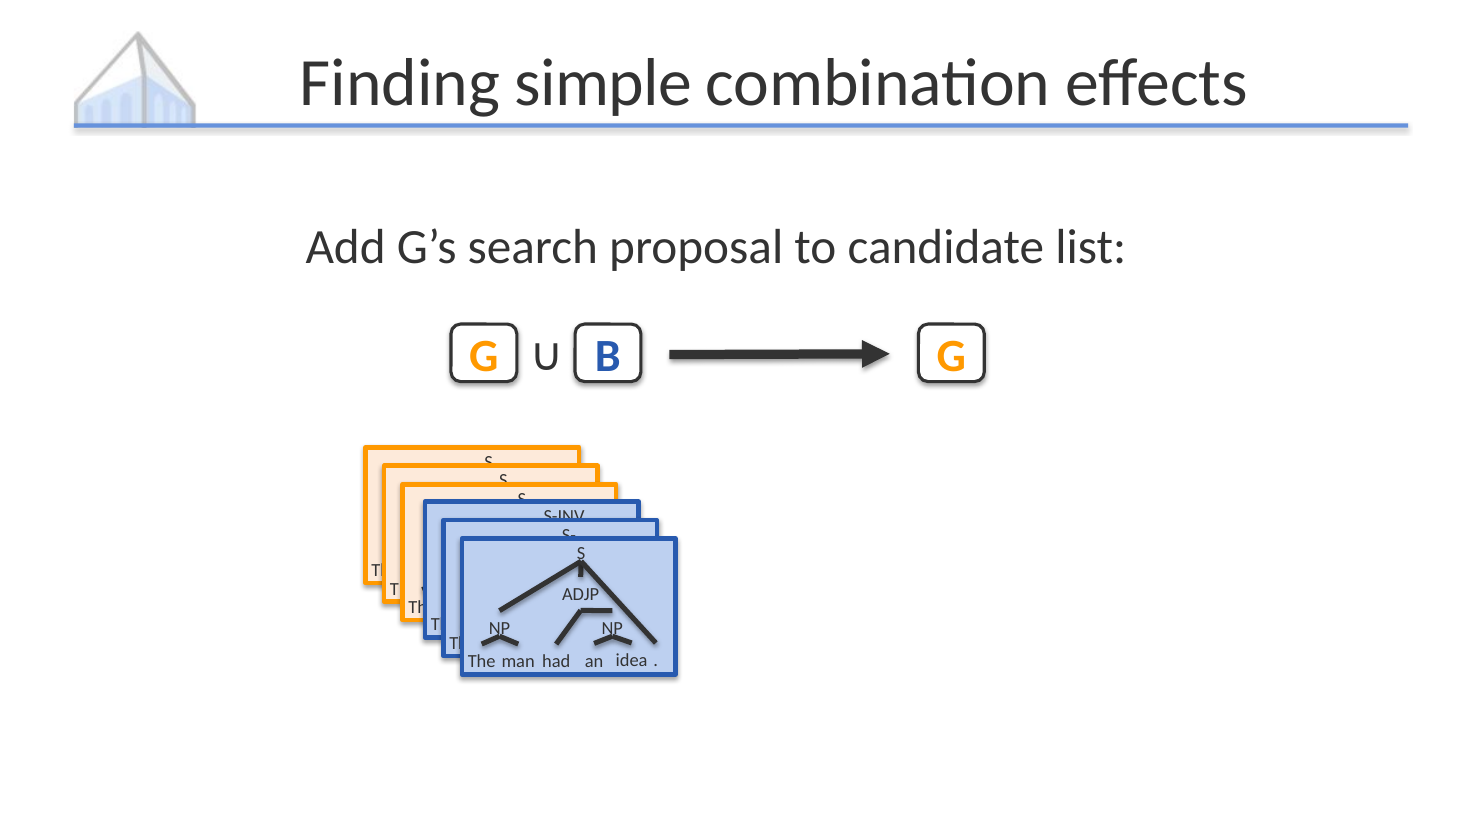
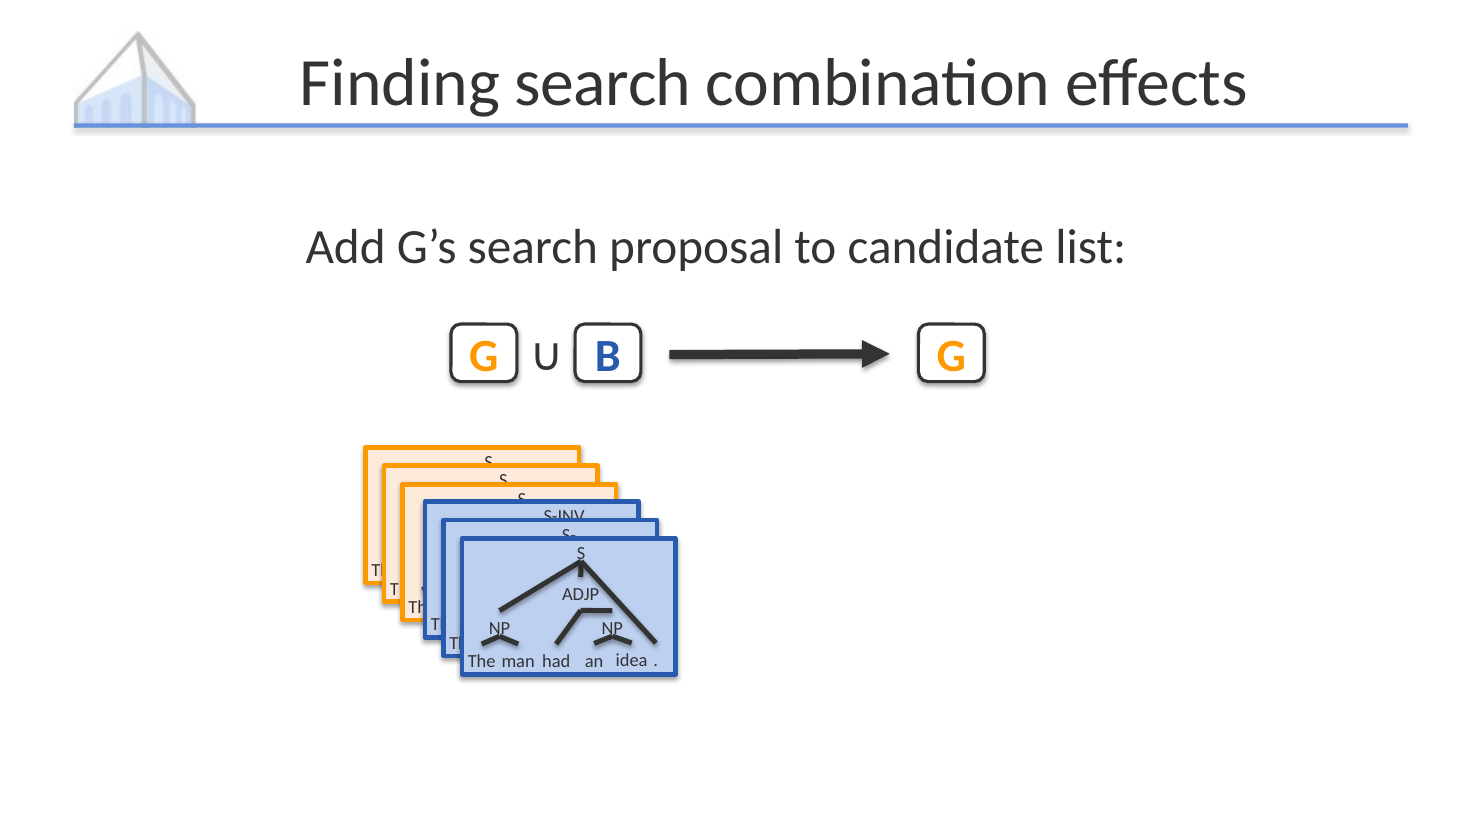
Finding simple: simple -> search (603, 84)
